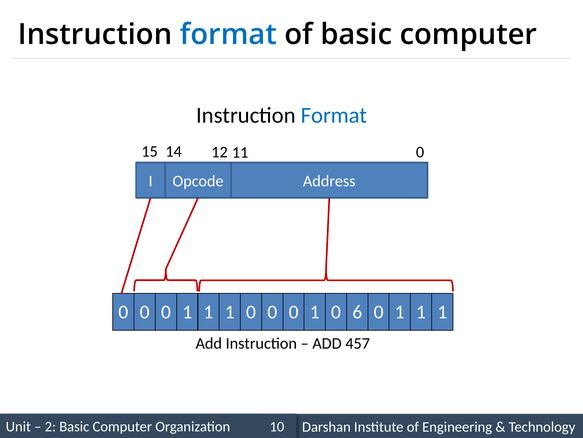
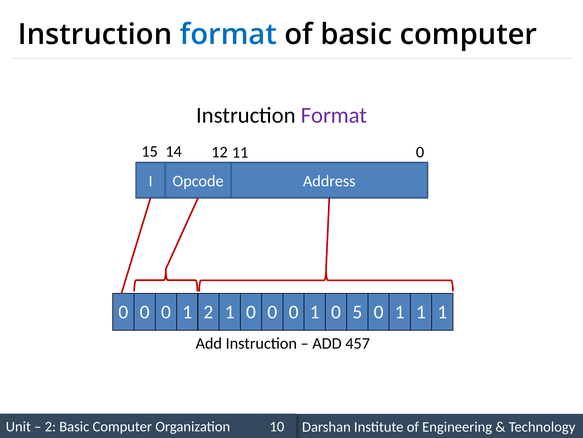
Format colour: blue -> purple (334, 115)
0 0 1 1: 1 -> 2 (209, 312)
6: 6 -> 5 (357, 312)
